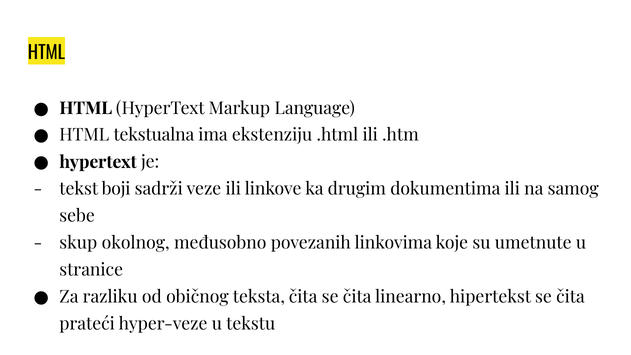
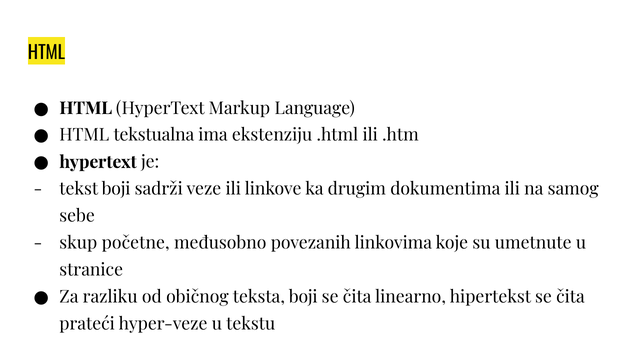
okolnog: okolnog -> početne (136, 243)
teksta čita: čita -> boji (303, 297)
